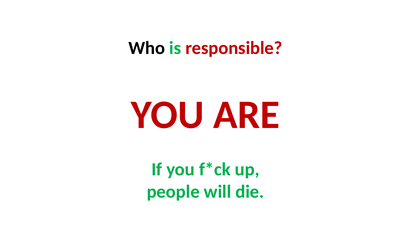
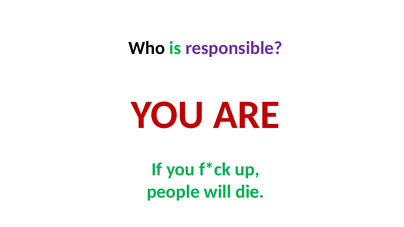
responsible colour: red -> purple (234, 48)
